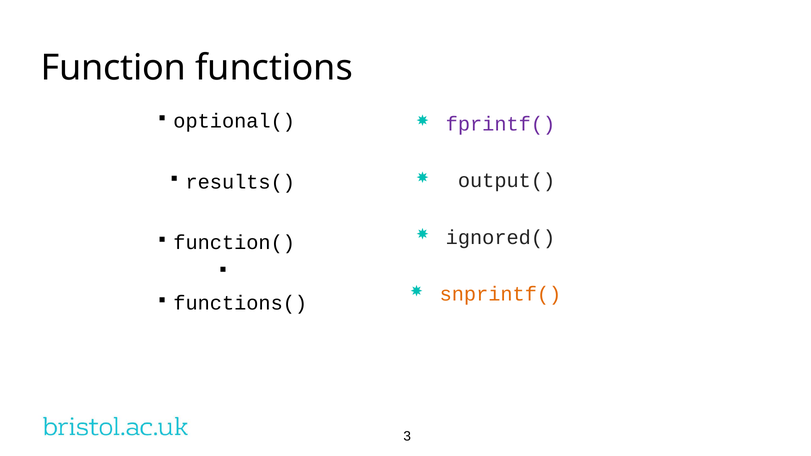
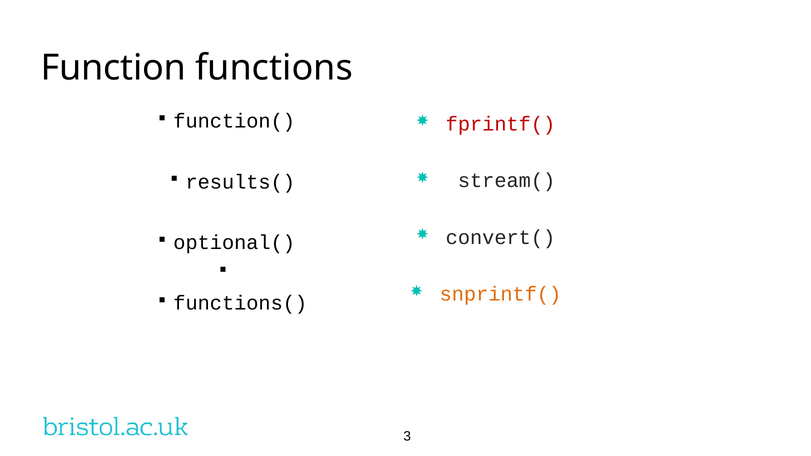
optional(: optional( -> function( (234, 121)
fprintf( colour: purple -> red (500, 124)
output(: output( -> stream( (507, 181)
ignored(: ignored( -> convert( (500, 238)
function(: function( -> optional( (234, 243)
